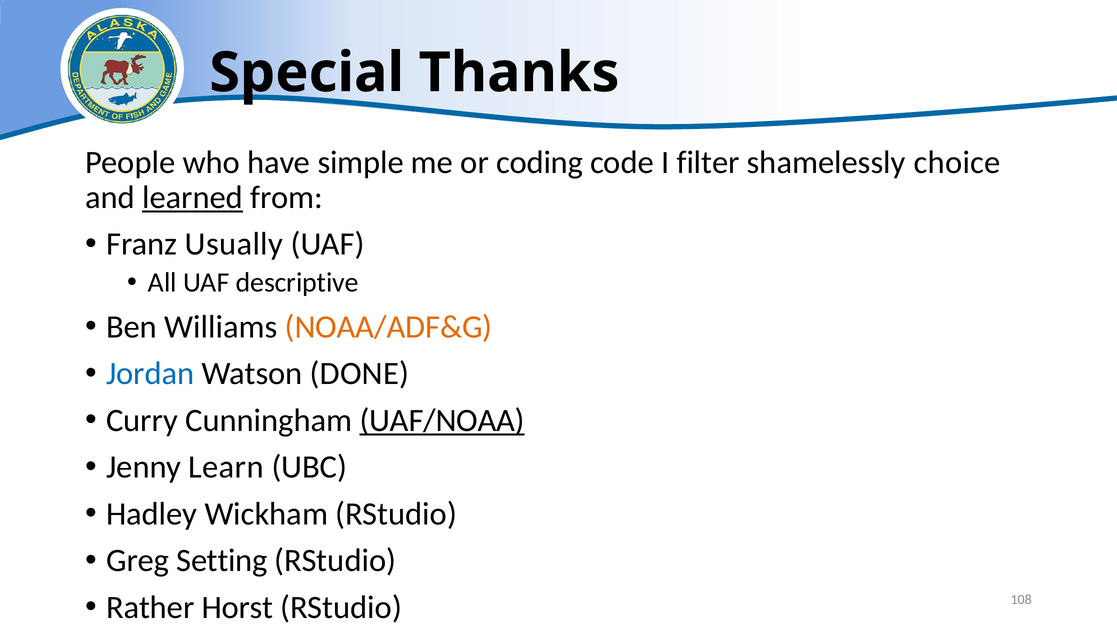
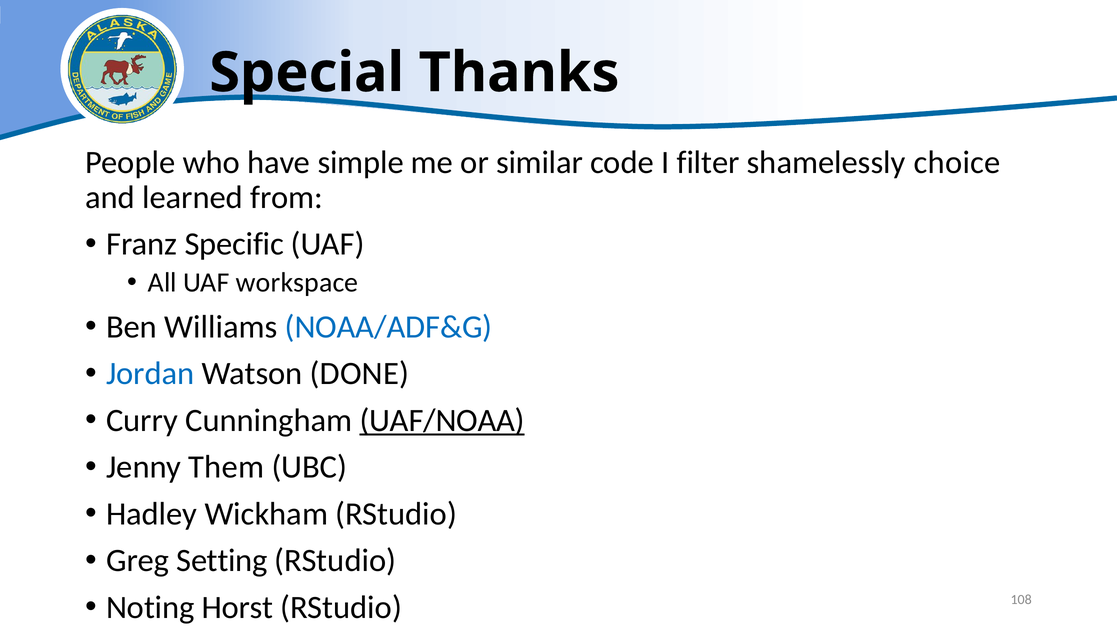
coding: coding -> similar (540, 162)
learned underline: present -> none (193, 198)
Usually: Usually -> Specific (234, 244)
descriptive: descriptive -> workspace (297, 283)
NOAA/ADF&G colour: orange -> blue (389, 327)
Learn: Learn -> Them (226, 467)
Rather: Rather -> Noting (150, 608)
